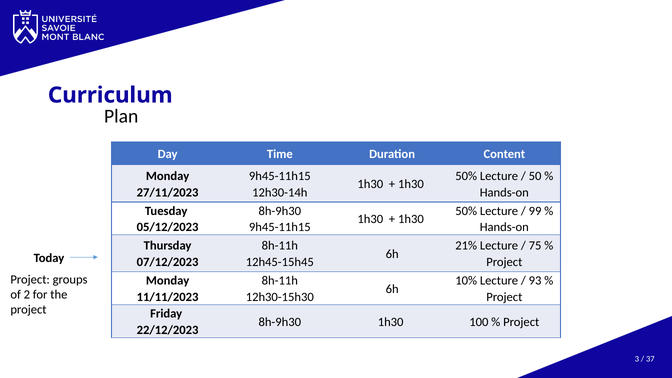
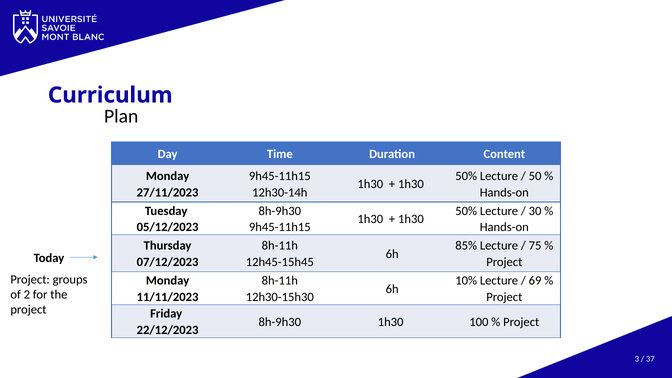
99: 99 -> 30 (535, 211)
21%: 21% -> 85% (466, 246)
93: 93 -> 69 (535, 281)
